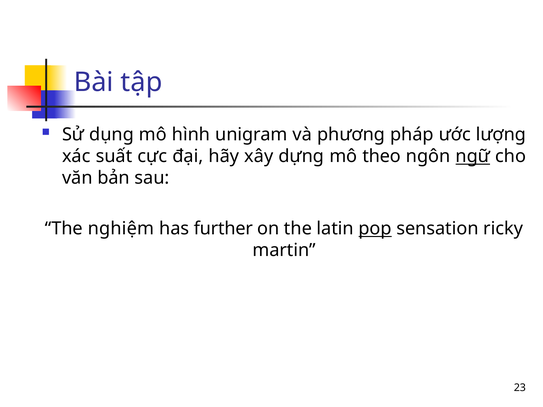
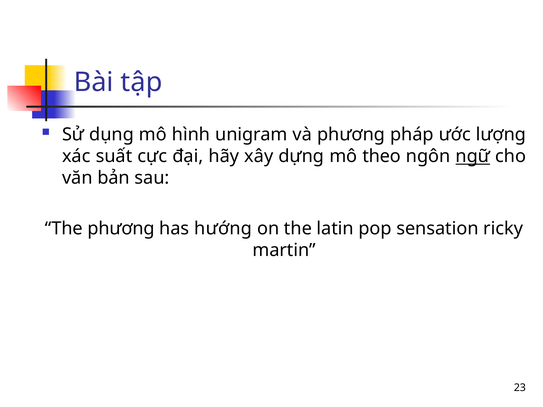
The nghiệm: nghiệm -> phương (121, 229)
further: further -> hướng (223, 229)
pop underline: present -> none (375, 229)
